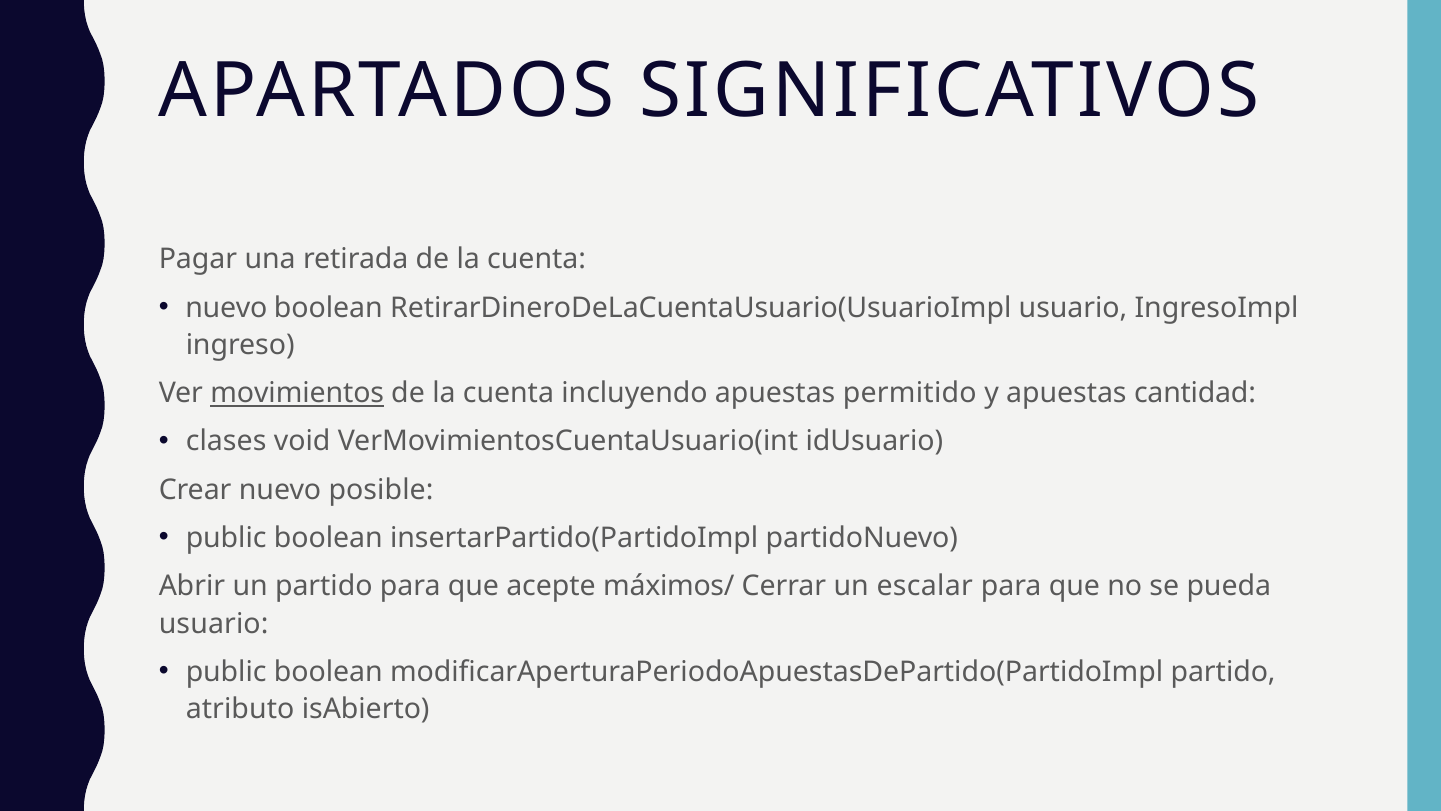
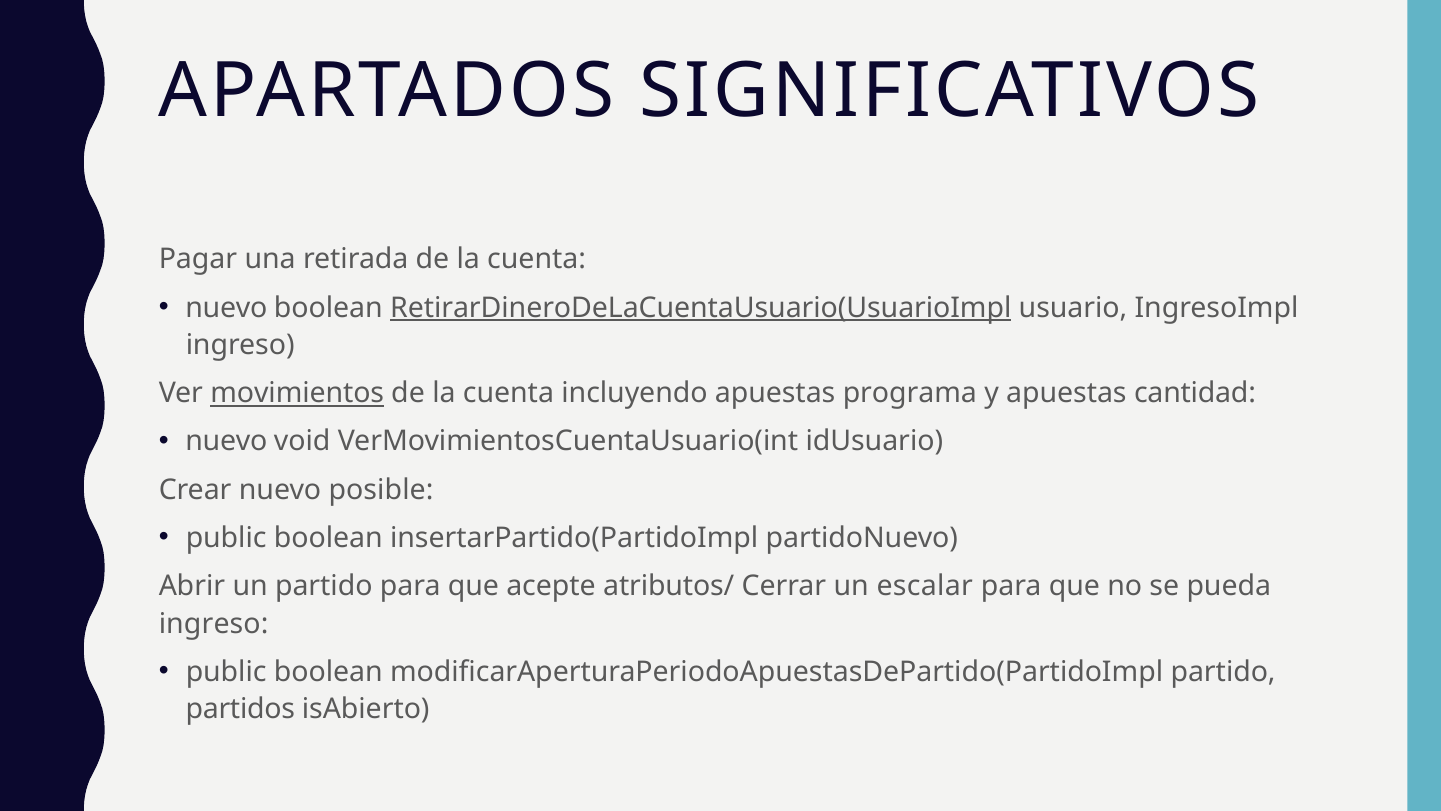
RetirarDineroDeLaCuentaUsuario(UsuarioImpl underline: none -> present (701, 307)
permitido: permitido -> programa (910, 393)
clases: clases -> nuevo (226, 441)
máximos/: máximos/ -> atributos/ (669, 586)
usuario: usuario -> ingreso (214, 623)
atributo: atributo -> partidos (240, 709)
